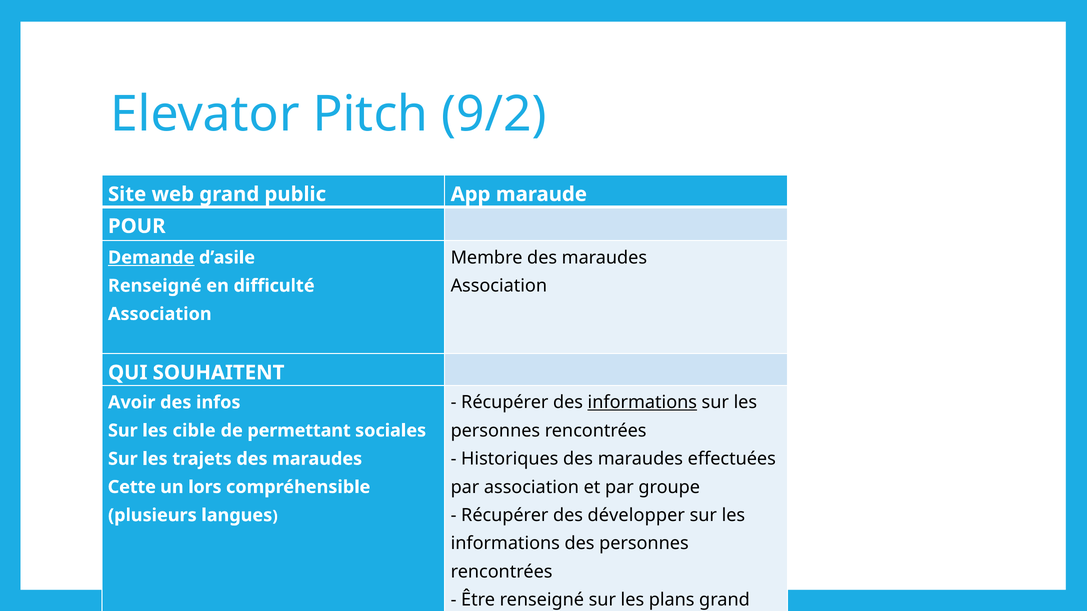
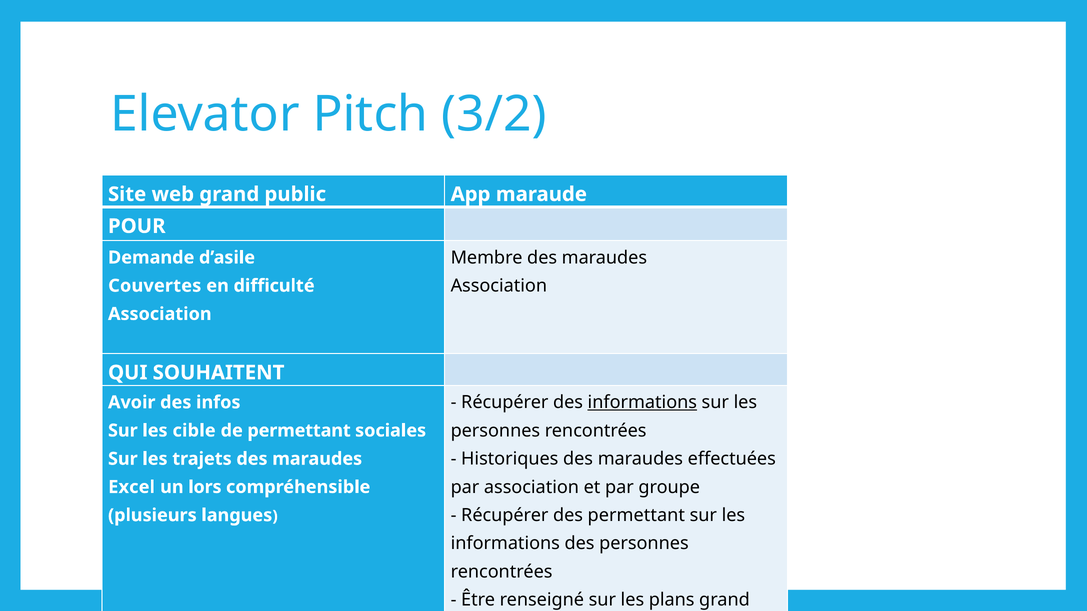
9/2: 9/2 -> 3/2 (494, 114)
Demande underline: present -> none (151, 258)
Renseigné: Renseigné -> Couvertes (155, 286)
Cette: Cette -> Excel (132, 487)
des développer: développer -> permettant (636, 516)
